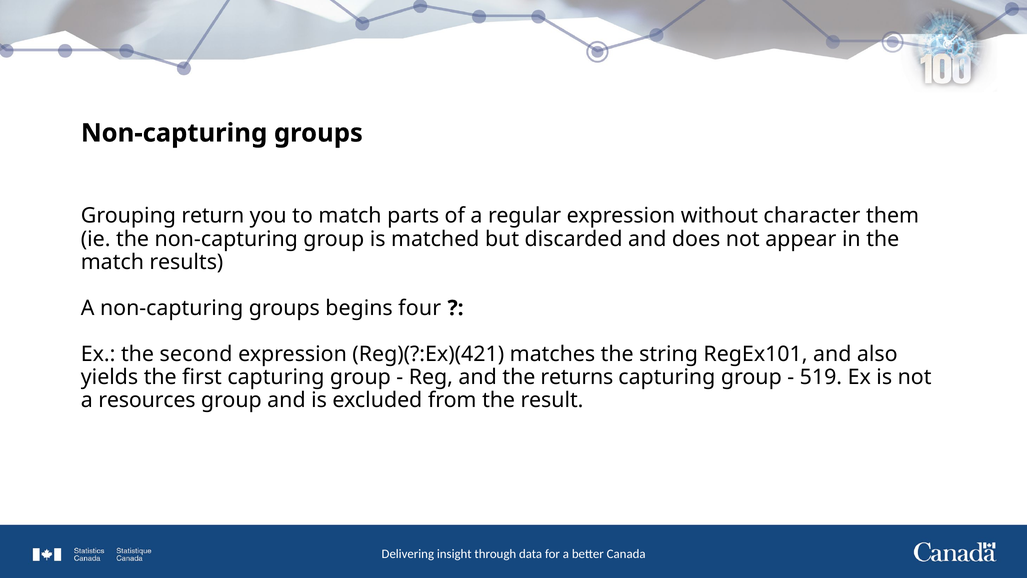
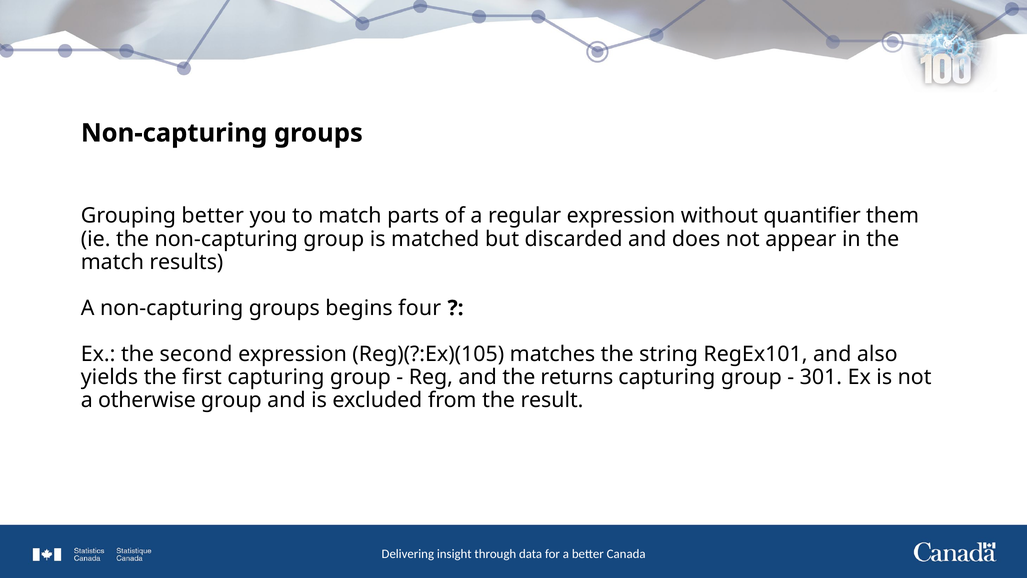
Grouping return: return -> better (213, 216)
character: character -> quantifier (812, 216)
Reg)(?:Ex)(421: Reg)(?:Ex)(421 -> Reg)(?:Ex)(105 (428, 354)
519: 519 -> 301 (821, 377)
resources: resources -> otherwise (147, 400)
